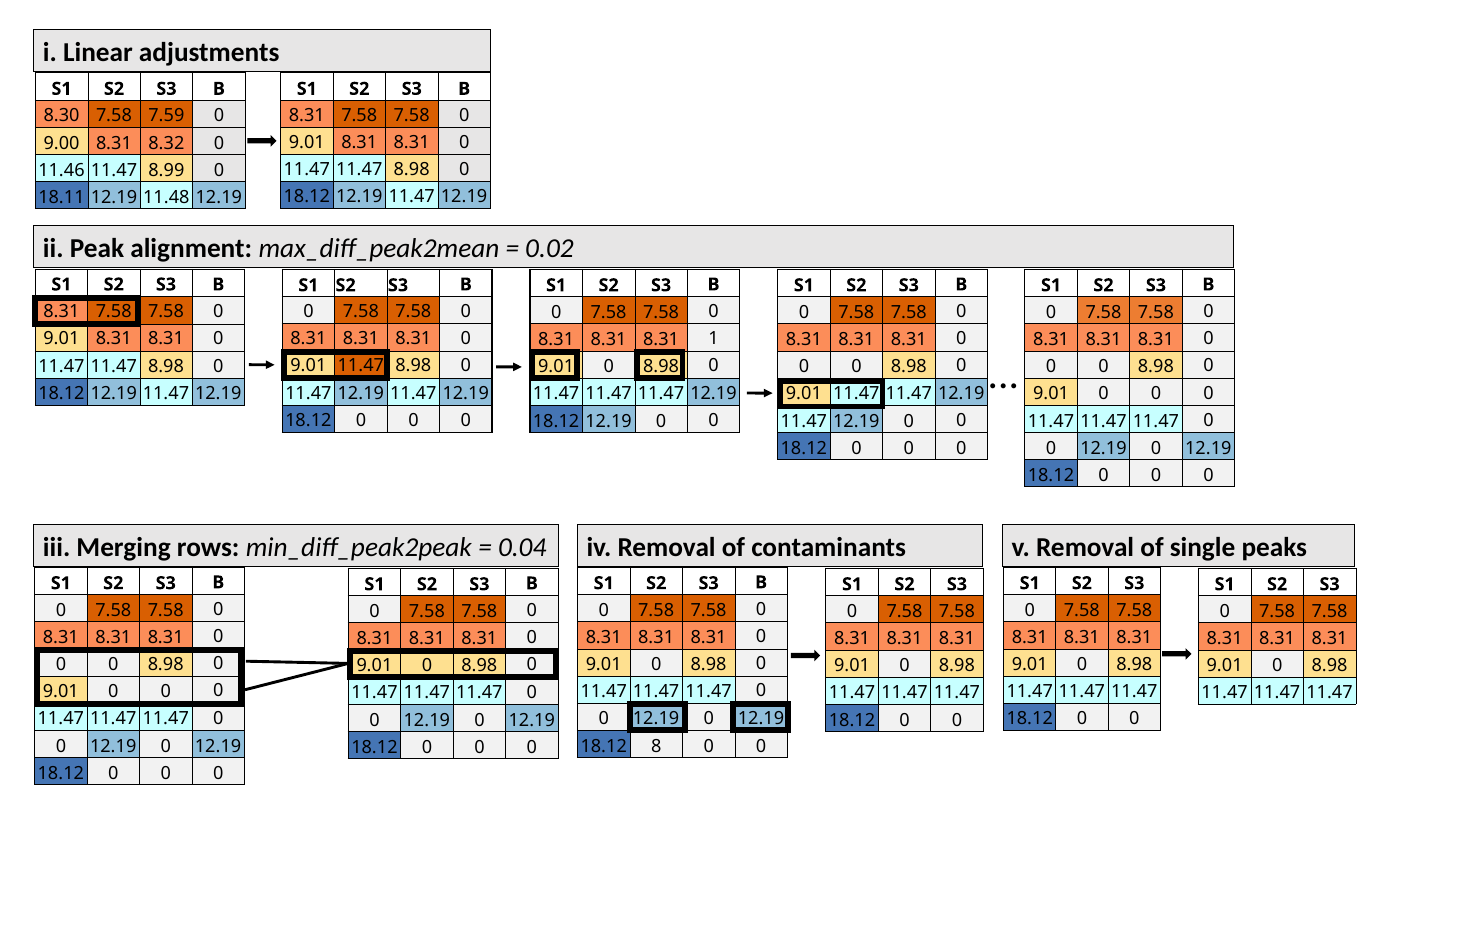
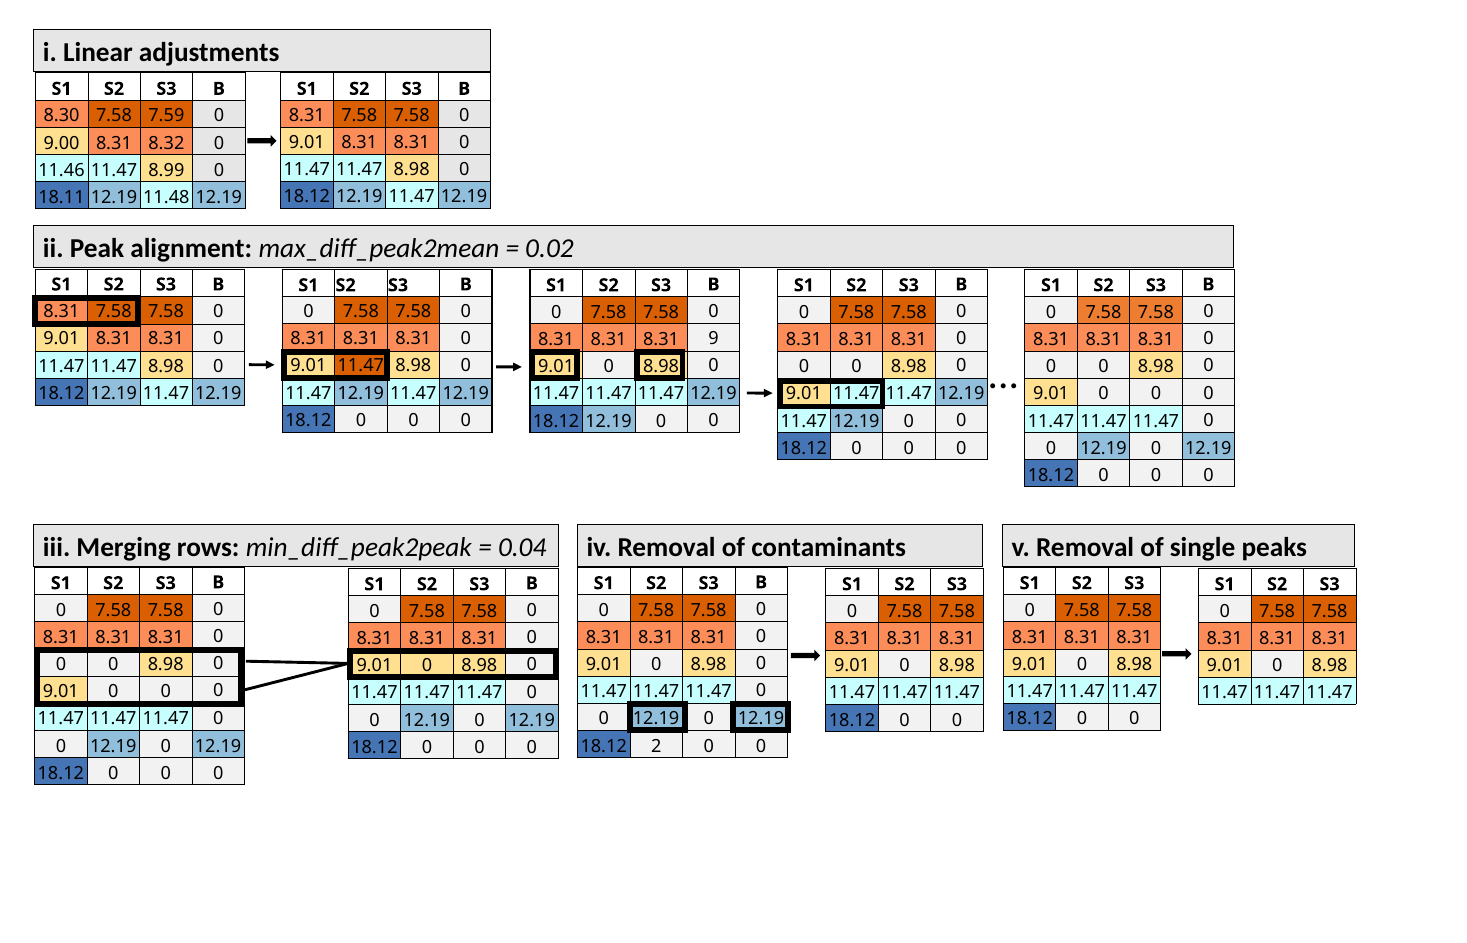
1: 1 -> 9 (714, 339)
8: 8 -> 2 (656, 746)
